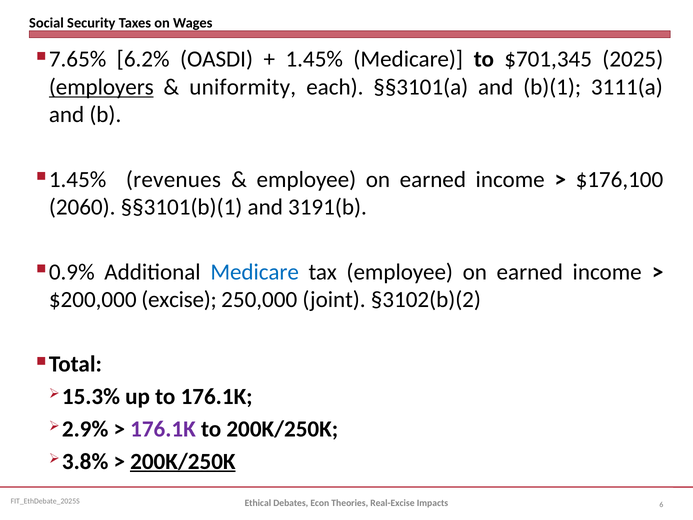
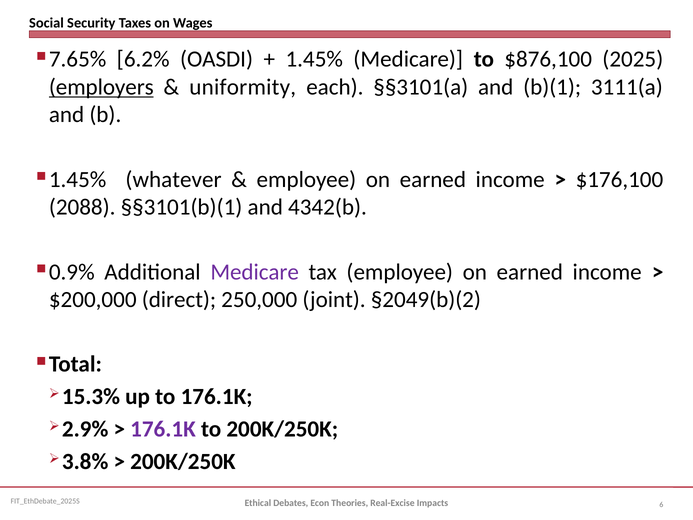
$701,345: $701,345 -> $876,100 (548, 59)
revenues: revenues -> whatever (174, 179)
2060: 2060 -> 2088 (82, 207)
3191(b: 3191(b -> 4342(b (327, 207)
Medicare colour: blue -> purple (255, 272)
excise: excise -> direct (179, 300)
§3102(b)(2: §3102(b)(2 -> §2049(b)(2 (426, 300)
200K/250K underline: present -> none (183, 461)
